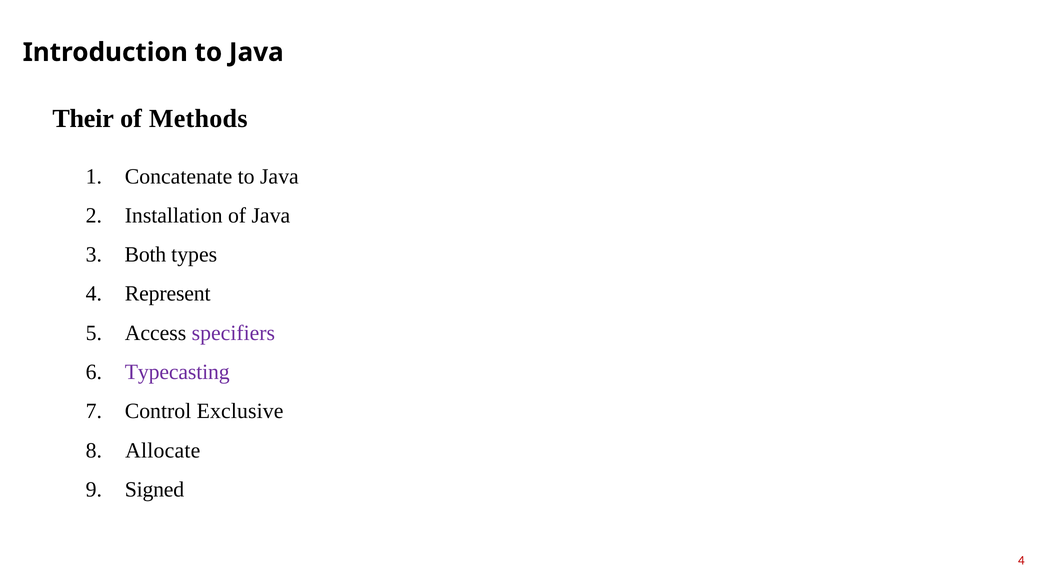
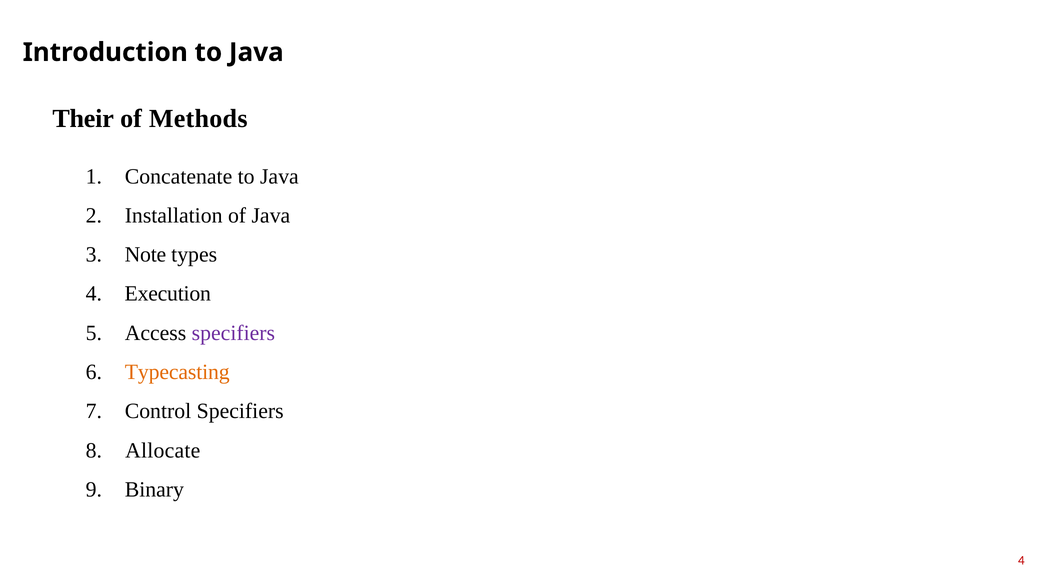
Both: Both -> Note (145, 255)
Represent: Represent -> Execution (168, 294)
Typecasting colour: purple -> orange (177, 372)
Control Exclusive: Exclusive -> Specifiers (240, 411)
Signed: Signed -> Binary (154, 489)
